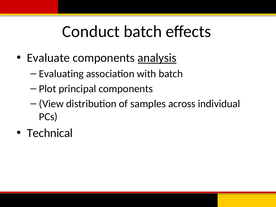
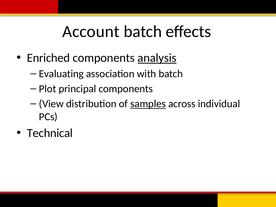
Conduct: Conduct -> Account (91, 32)
Evaluate: Evaluate -> Enriched (48, 58)
samples underline: none -> present (148, 104)
